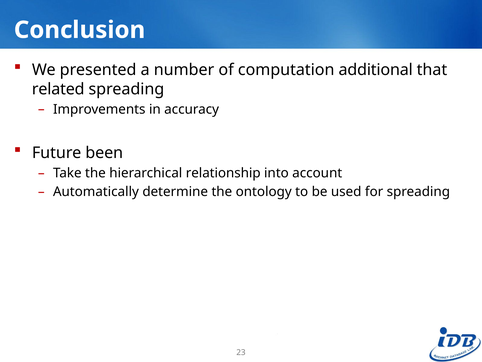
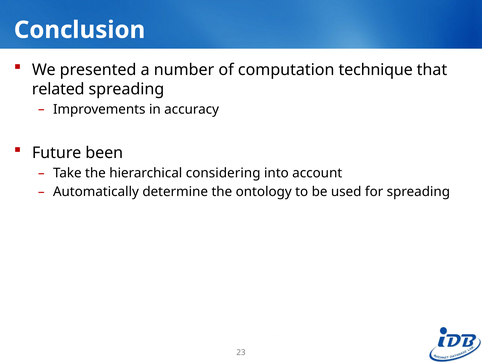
additional: additional -> technique (376, 70)
relationship: relationship -> considering (223, 173)
